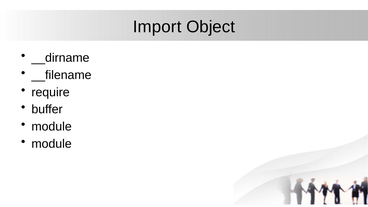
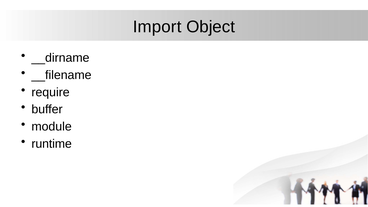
module: module -> runtime (52, 144)
